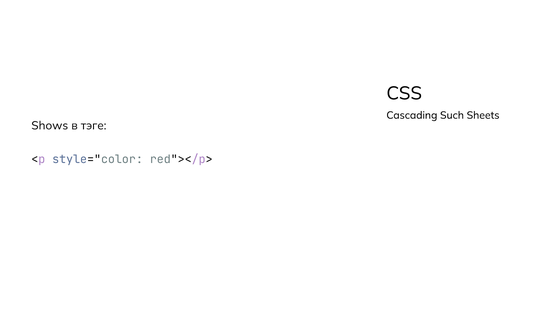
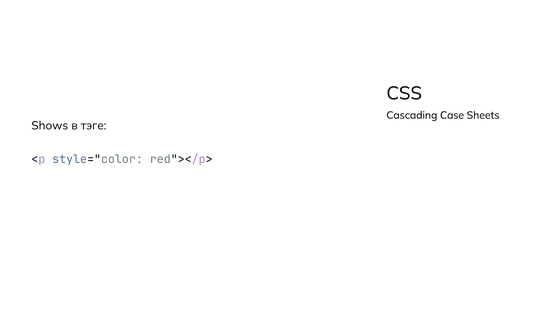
Such: Such -> Case (452, 115)
